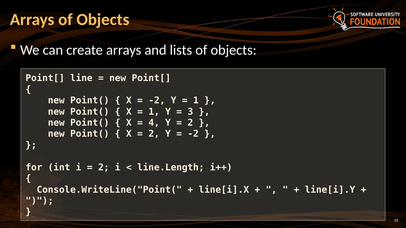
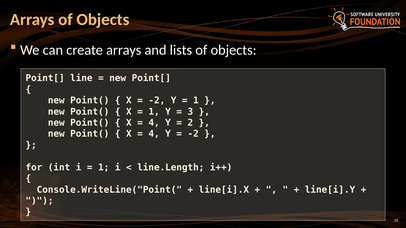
2: 2 -> 4 (154, 134)
2: 2 -> 1 (104, 168)
